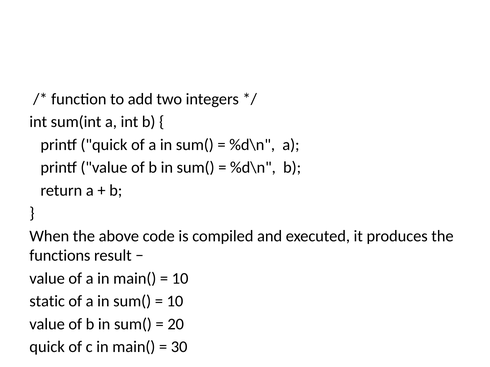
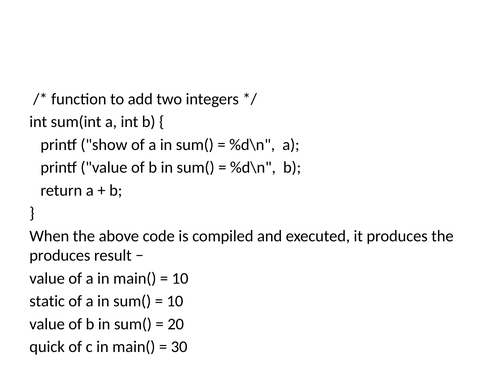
printf quick: quick -> show (104, 145)
functions: functions -> produces (60, 256)
